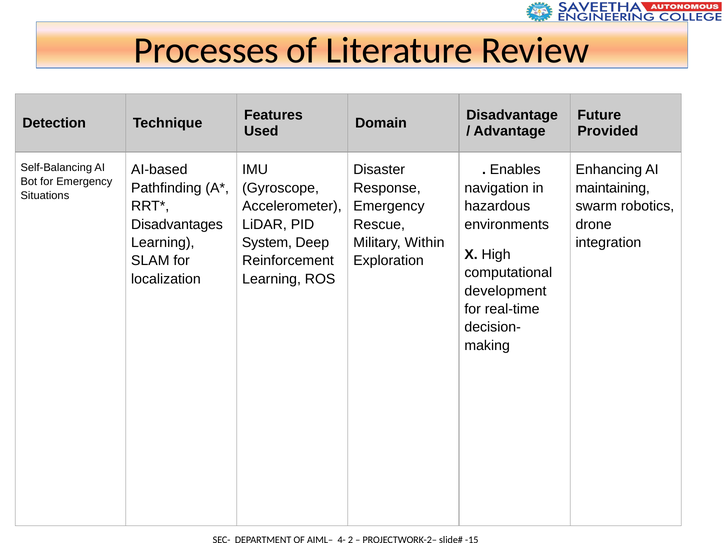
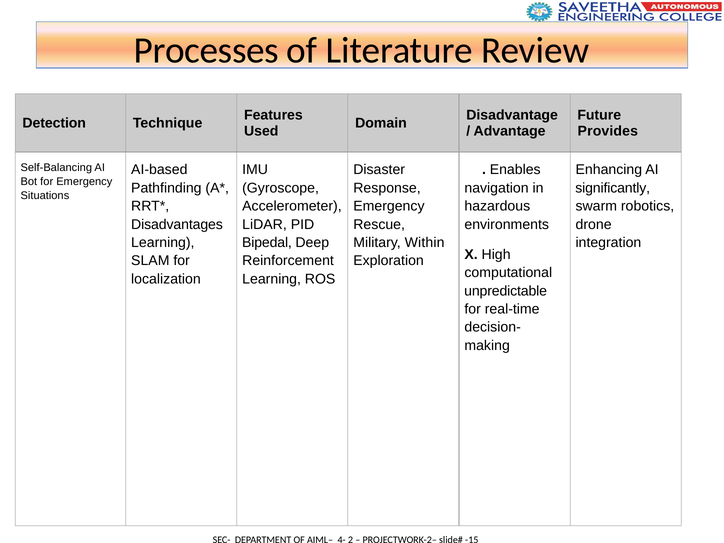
Provided: Provided -> Provides (608, 131)
maintaining: maintaining -> significantly (613, 188)
System: System -> Bipedal (267, 243)
development: development -> unpredictable (506, 291)
